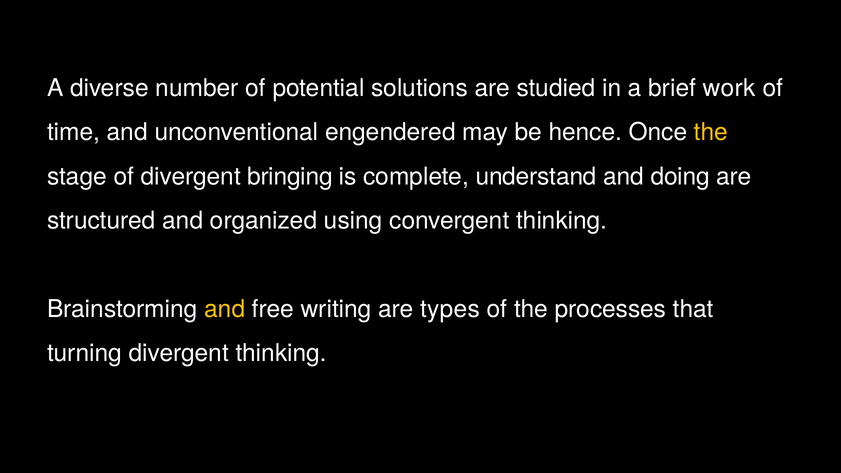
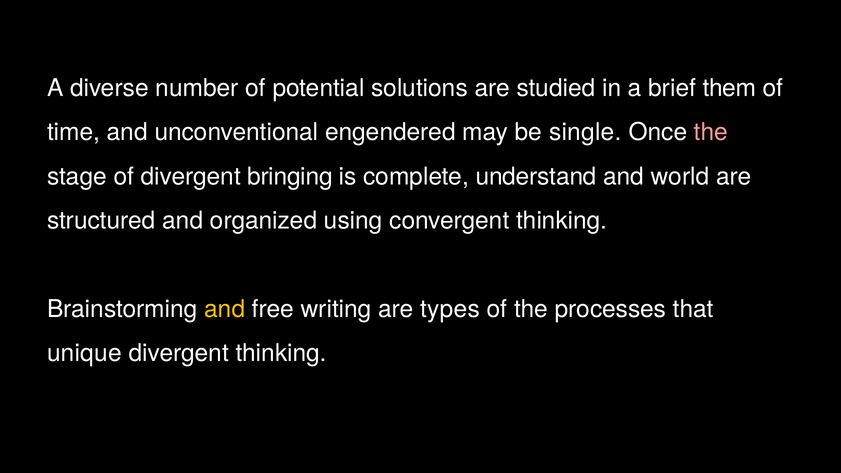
work: work -> them (729, 88)
hence: hence -> single (585, 132)
the colour: yellow -> pink (711, 132)
doing: doing -> world (680, 176)
turning: turning -> unique (84, 353)
